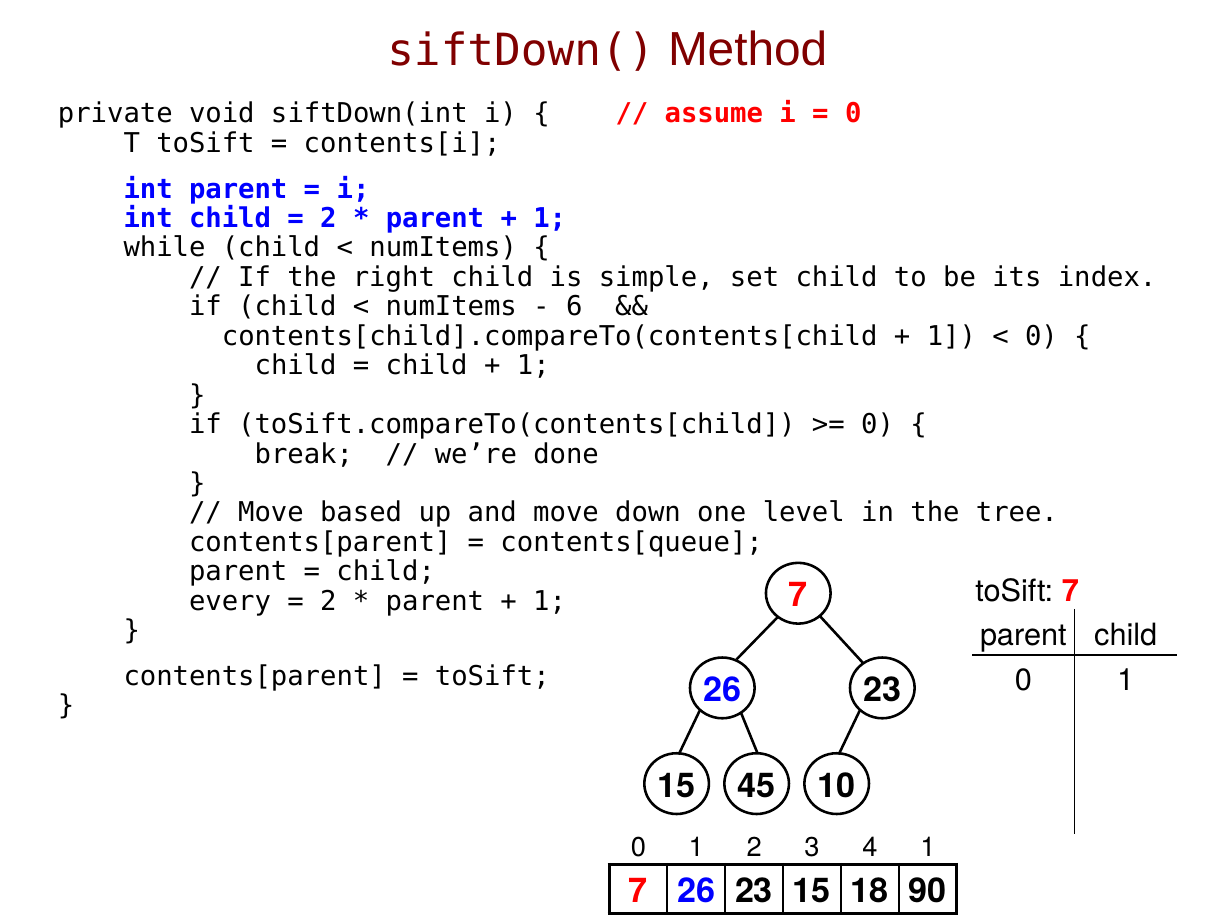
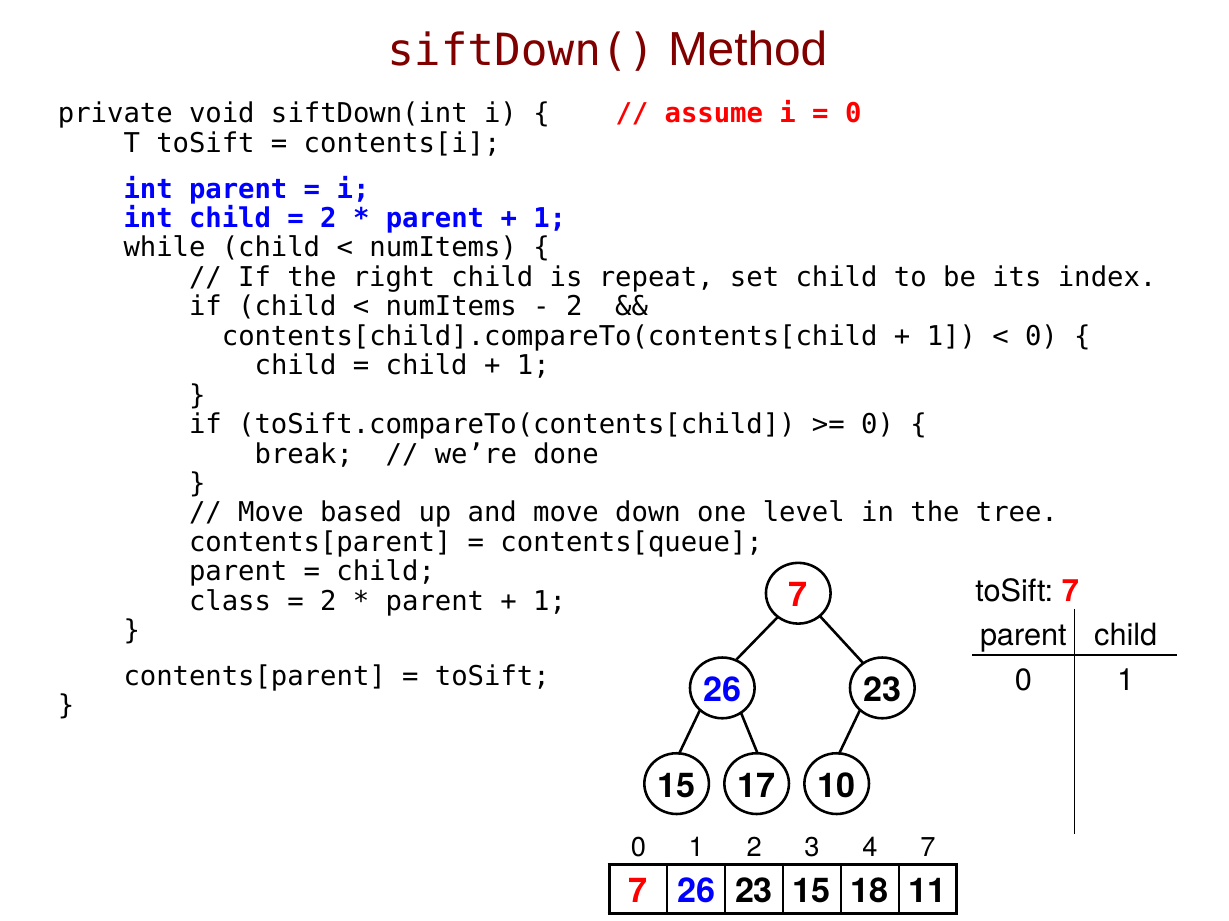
simple: simple -> repeat (656, 278)
6: 6 -> 2 (574, 307)
every: every -> class (230, 602)
45: 45 -> 17 (757, 787)
4 1: 1 -> 7 (928, 848)
90: 90 -> 11 (928, 892)
